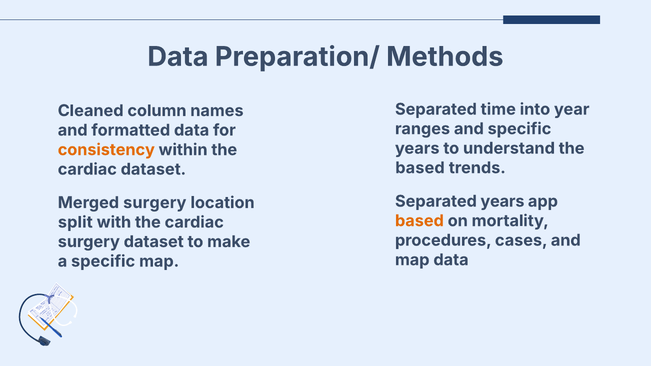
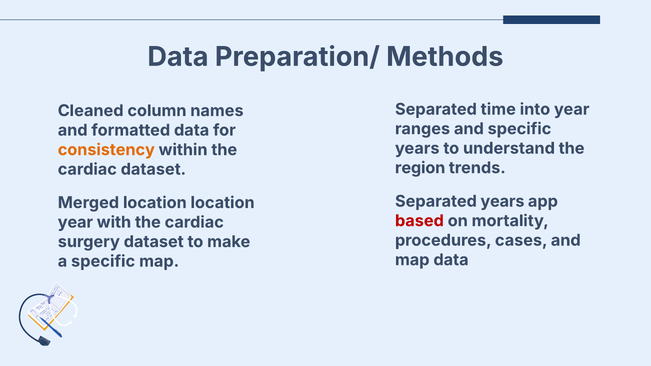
based: based -> region (420, 168)
Merged surgery: surgery -> location (155, 203)
based colour: orange -> red (419, 221)
split: split -> year (75, 222)
